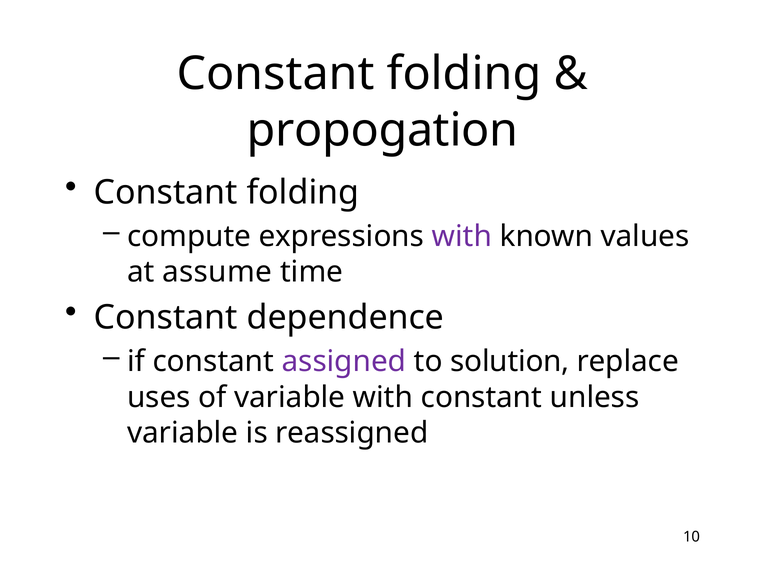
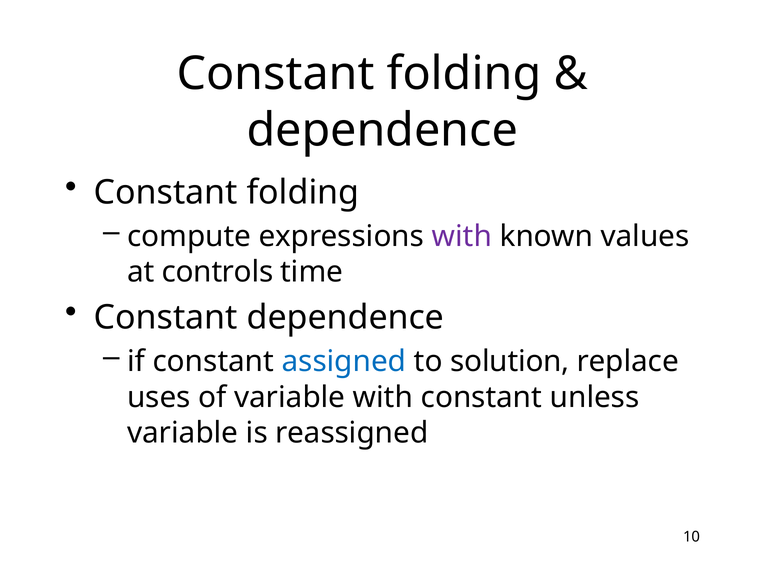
propogation: propogation -> dependence (382, 130)
assume: assume -> controls (218, 272)
assigned colour: purple -> blue (344, 361)
